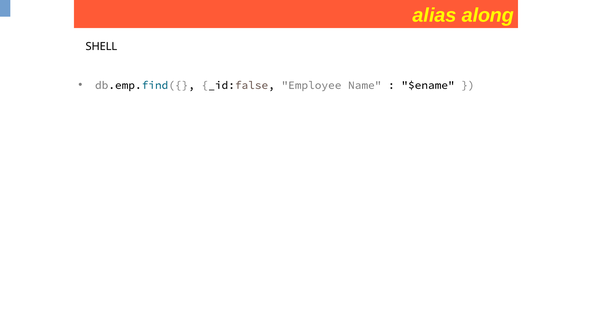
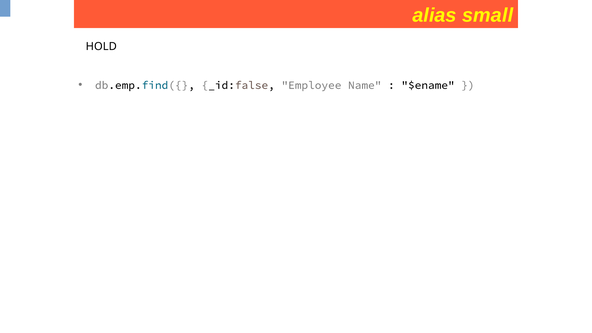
along: along -> small (488, 15)
SHELL: SHELL -> HOLD (101, 47)
